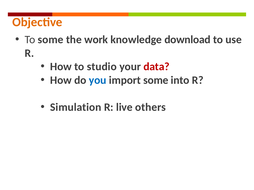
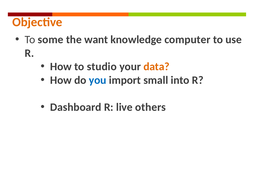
work: work -> want (96, 40)
download: download -> computer (187, 40)
data colour: red -> orange (157, 67)
import some: some -> small (156, 80)
Simulation: Simulation -> Dashboard (76, 107)
